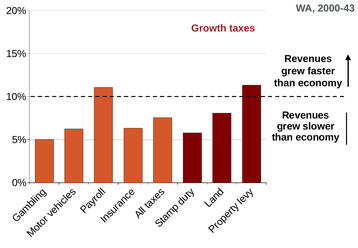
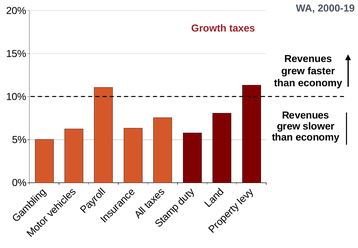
2000-43: 2000-43 -> 2000-19 (336, 8)
